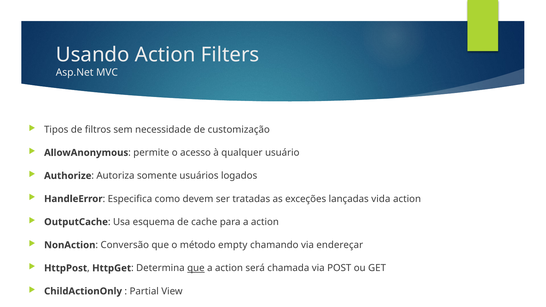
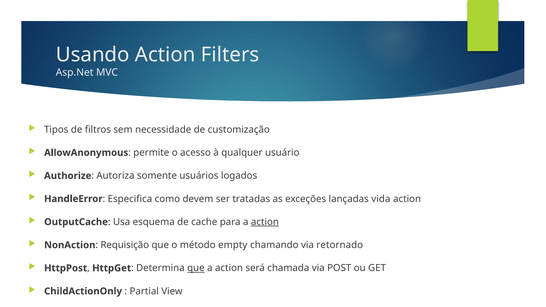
action underline: none -> present (265, 222)
Conversão: Conversão -> Requisição (125, 245)
endereçar: endereçar -> retornado (340, 245)
